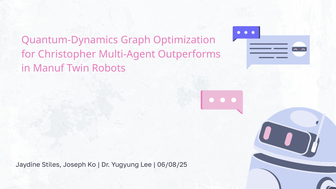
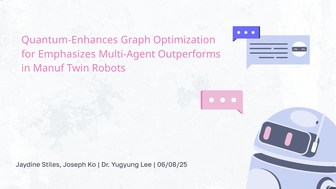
Quantum-Dynamics: Quantum-Dynamics -> Quantum-Enhances (70, 40)
Christopher: Christopher -> Emphasizes (67, 54)
